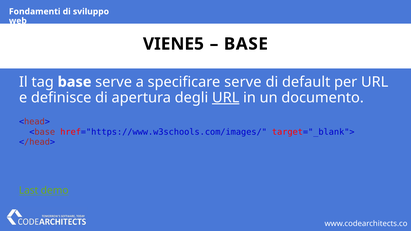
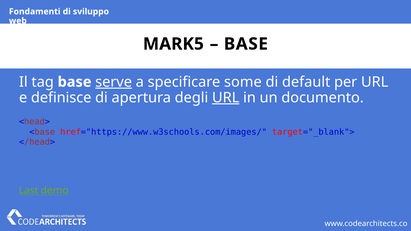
VIENE5: VIENE5 -> MARK5 (173, 44)
serve underline: none -> present (114, 82)
specificare serve: serve -> some (243, 82)
